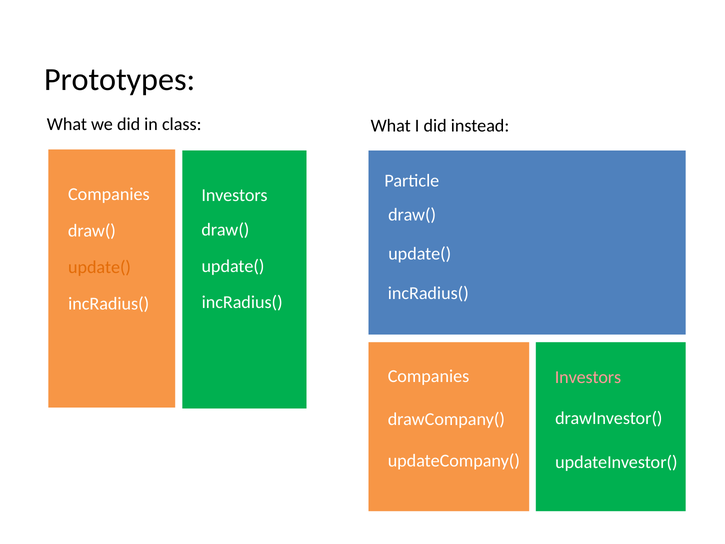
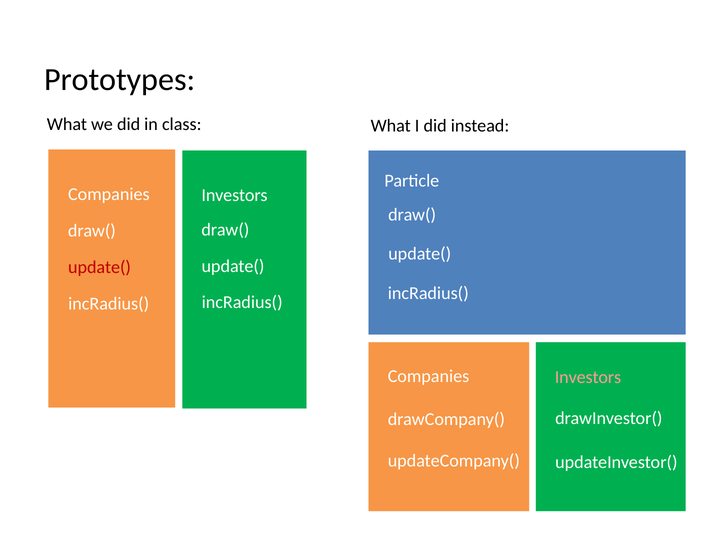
update( colour: orange -> red (100, 267)
